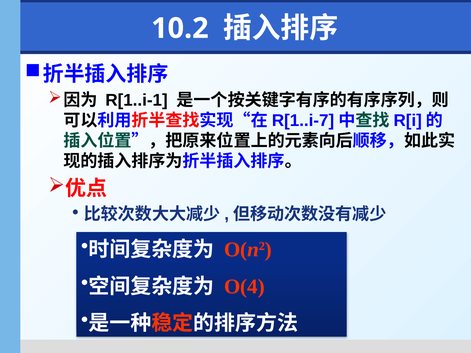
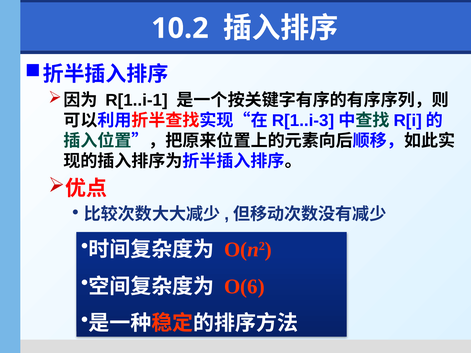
R[1..i-7: R[1..i-7 -> R[1..i-3 (303, 121)
O(4: O(4 -> O(6 (244, 287)
